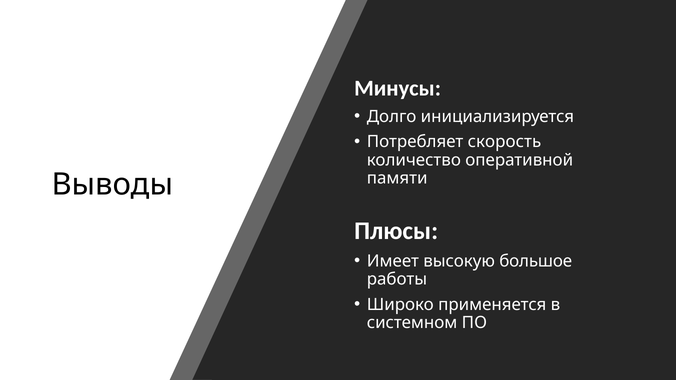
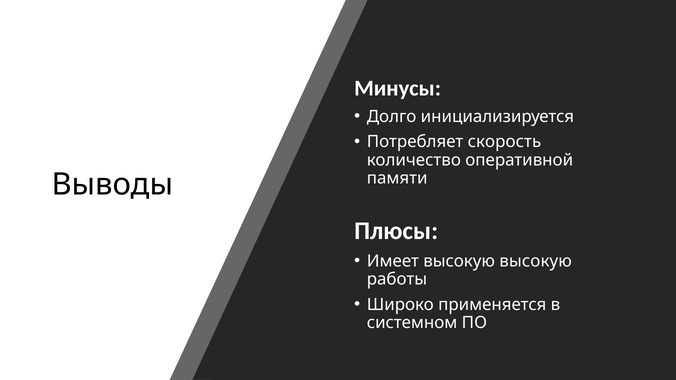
высокую большое: большое -> высокую (536, 261)
